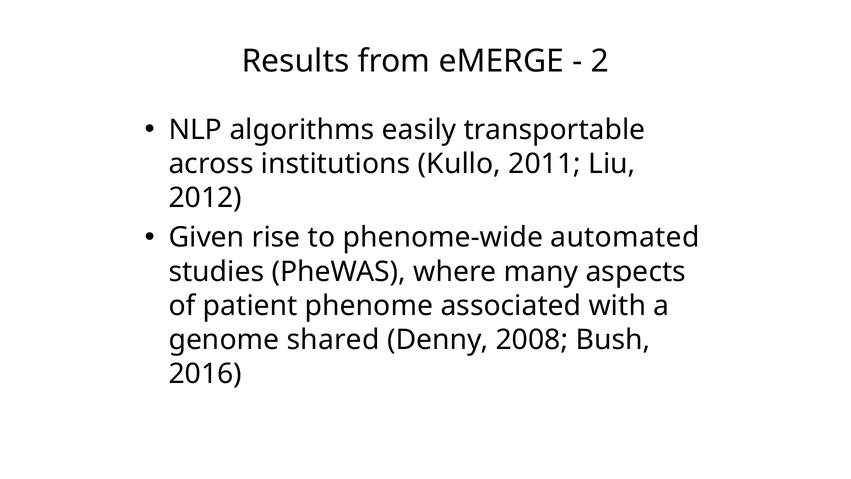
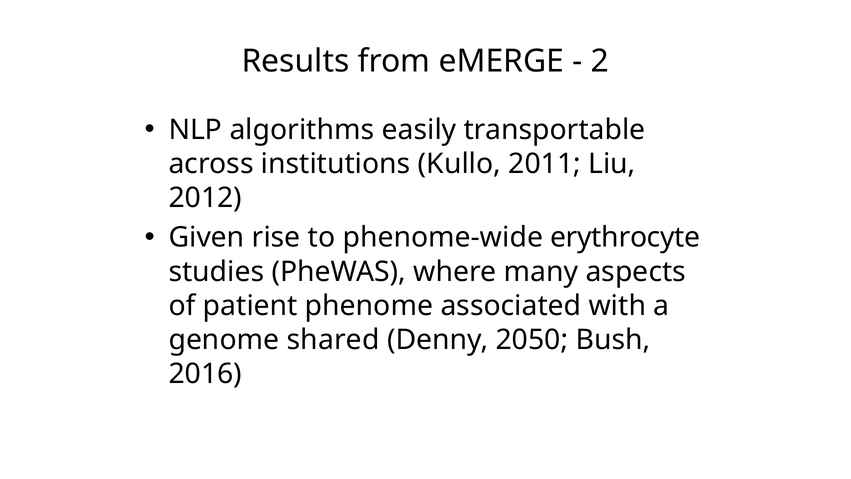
automated: automated -> erythrocyte (625, 237)
2008: 2008 -> 2050 (532, 340)
